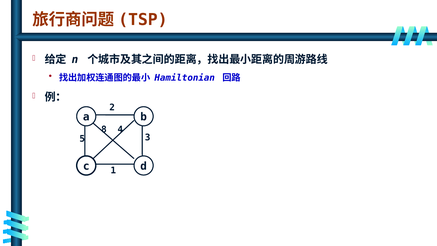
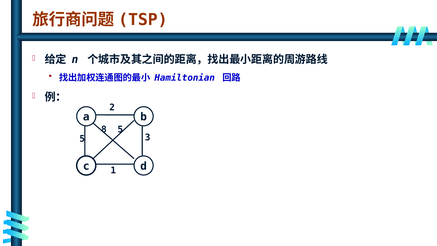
8 4: 4 -> 5 (120, 129)
